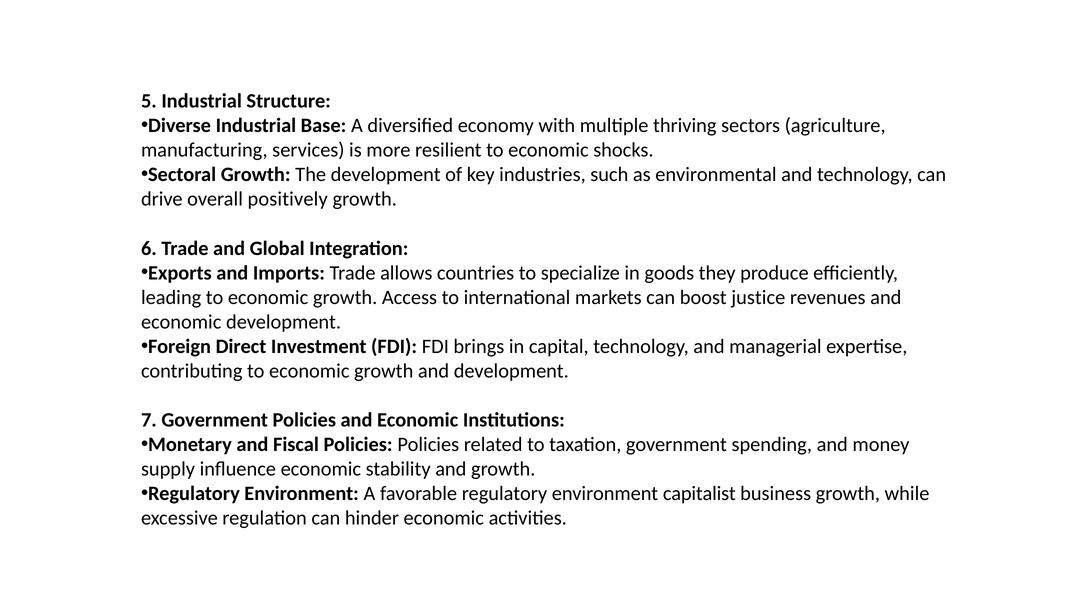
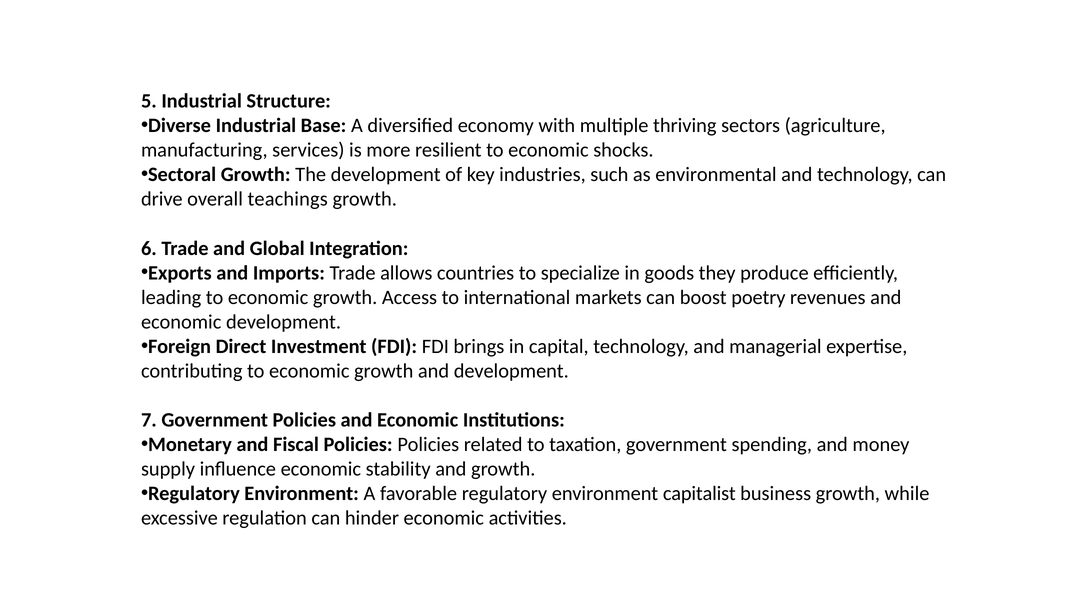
positively: positively -> teachings (288, 199)
justice: justice -> poetry (758, 297)
